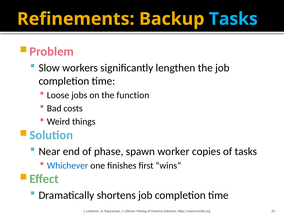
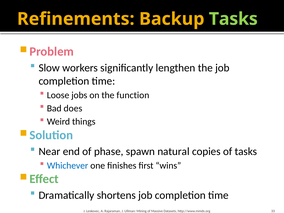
Tasks colour: light blue -> light green (233, 19)
costs: costs -> does (73, 108)
worker: worker -> natural (173, 151)
